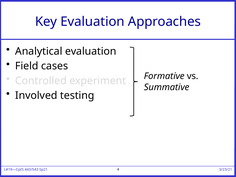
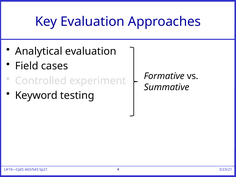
Involved: Involved -> Keyword (36, 95)
